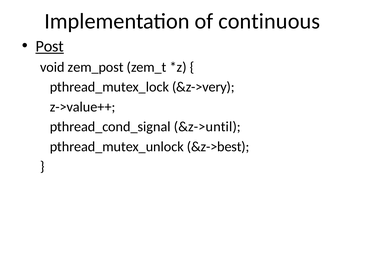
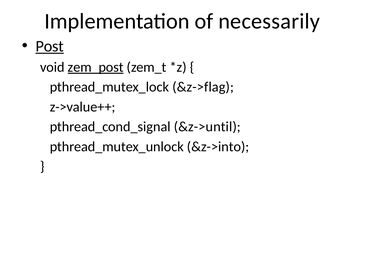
continuous: continuous -> necessarily (269, 21)
zem_post underline: none -> present (96, 67)
&z->very: &z->very -> &z->flag (203, 87)
&z->best: &z->best -> &z->into (218, 146)
